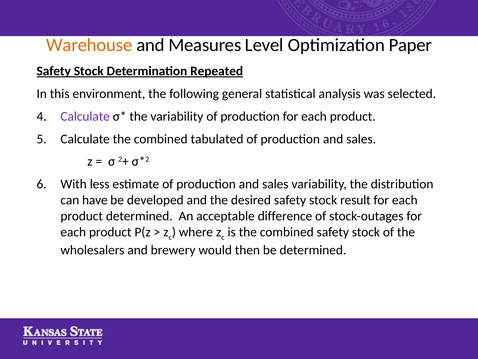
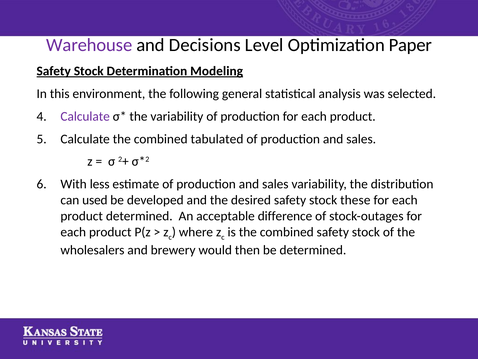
Warehouse colour: orange -> purple (89, 45)
Measures: Measures -> Decisions (205, 45)
Repeated: Repeated -> Modeling (217, 71)
have: have -> used (95, 200)
result: result -> these (355, 200)
